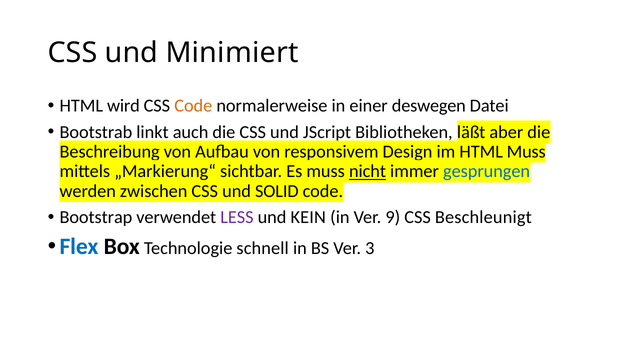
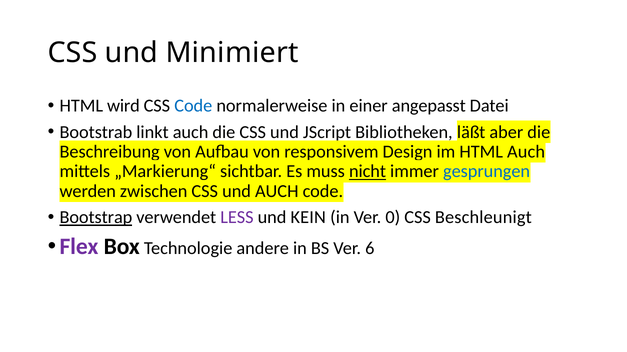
Code colour: orange -> blue (193, 106)
deswegen: deswegen -> angepasst (429, 106)
Muss: Muss -> Auch (526, 152)
und SOLID: SOLID -> AUCH (277, 192)
Bootstrap underline: none -> present (96, 218)
9: 9 -> 0 (393, 218)
Flex colour: blue -> purple (79, 247)
schnell: schnell -> andere (263, 249)
3: 3 -> 6 (370, 249)
